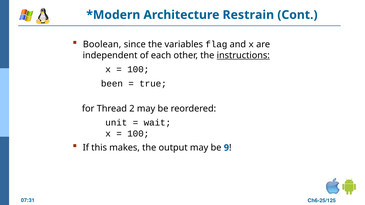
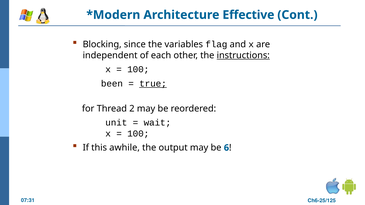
Restrain: Restrain -> Effective (248, 15)
Boolean: Boolean -> Blocking (102, 44)
true underline: none -> present (153, 84)
makes: makes -> awhile (125, 148)
9: 9 -> 6 (226, 148)
